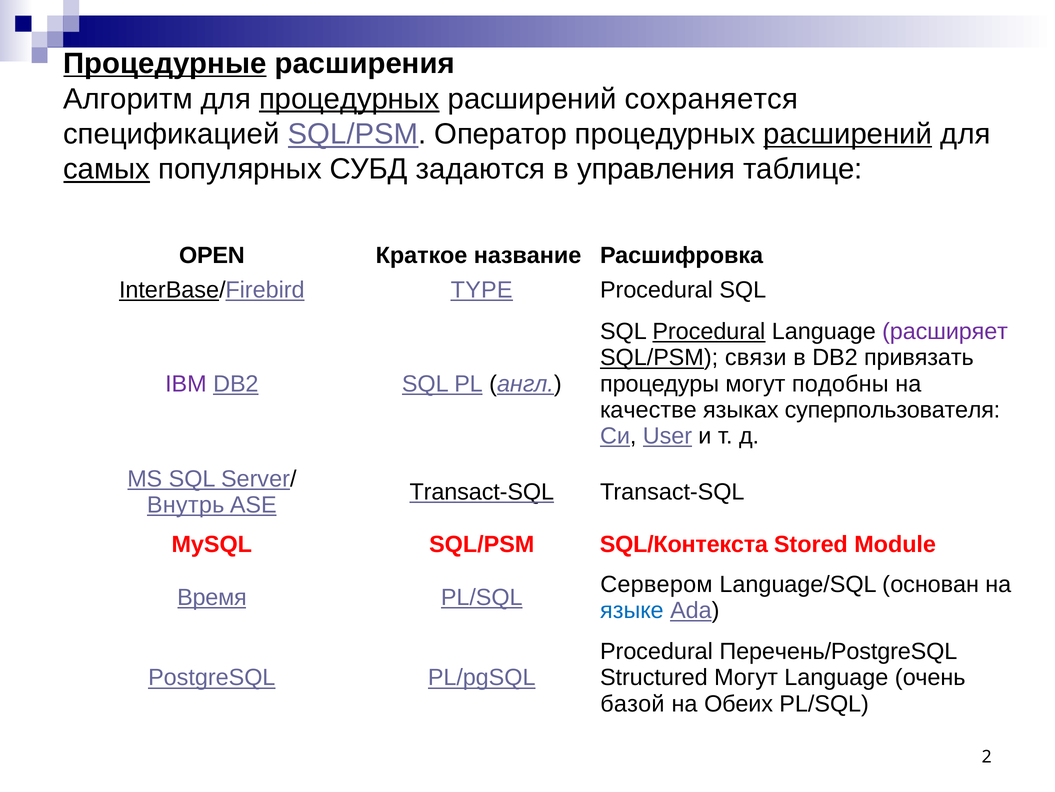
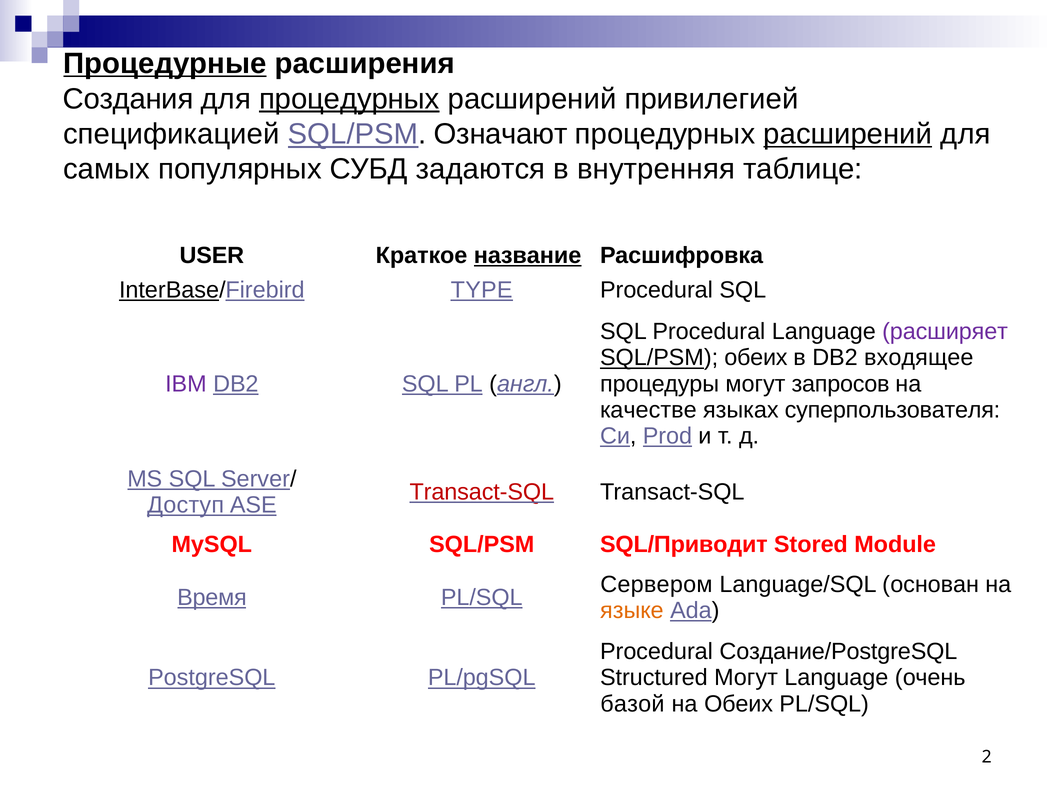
Алгоритм: Алгоритм -> Создания (128, 99)
сохраняется: сохраняется -> привилегией (712, 99)
Оператор: Оператор -> Означают (501, 134)
самых underline: present -> none (107, 169)
управления: управления -> внутренняя (656, 169)
OPEN: OPEN -> USER (212, 255)
название underline: none -> present (528, 255)
Procedural underline: present -> none (709, 331)
SQL/PSM связи: связи -> обеих (756, 357)
привязать: привязать -> входящее (919, 357)
подобны: подобны -> запросов (841, 383)
User: User -> Prod (667, 435)
Transact-SQL colour: black -> red (482, 491)
Внутрь: Внутрь -> Доступ (186, 504)
SQL/Контекста: SQL/Контекста -> SQL/Приводит (684, 544)
языке colour: blue -> orange (632, 610)
Перечень/PostgreSQL: Перечень/PostgreSQL -> Создание/PostgreSQL (838, 651)
